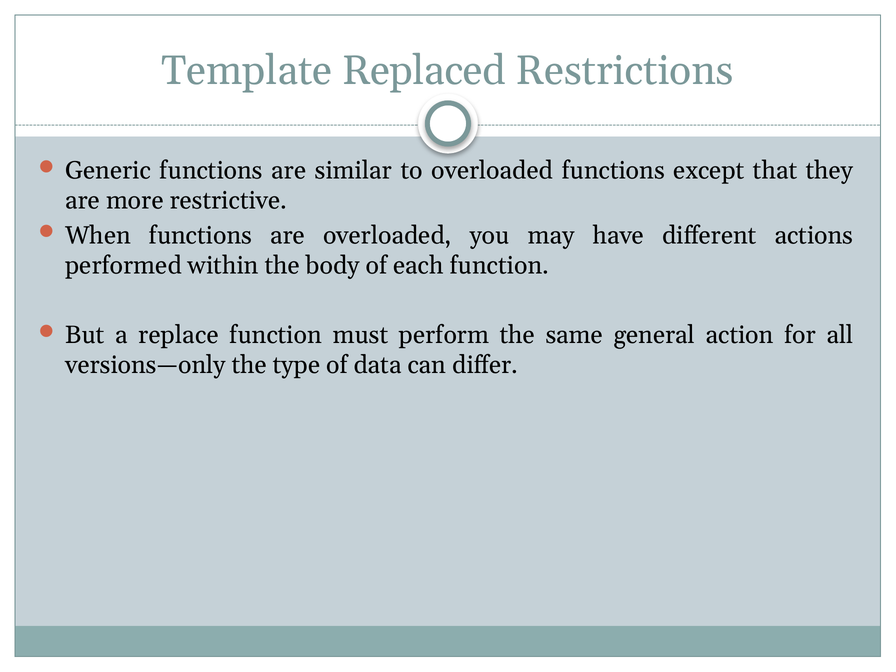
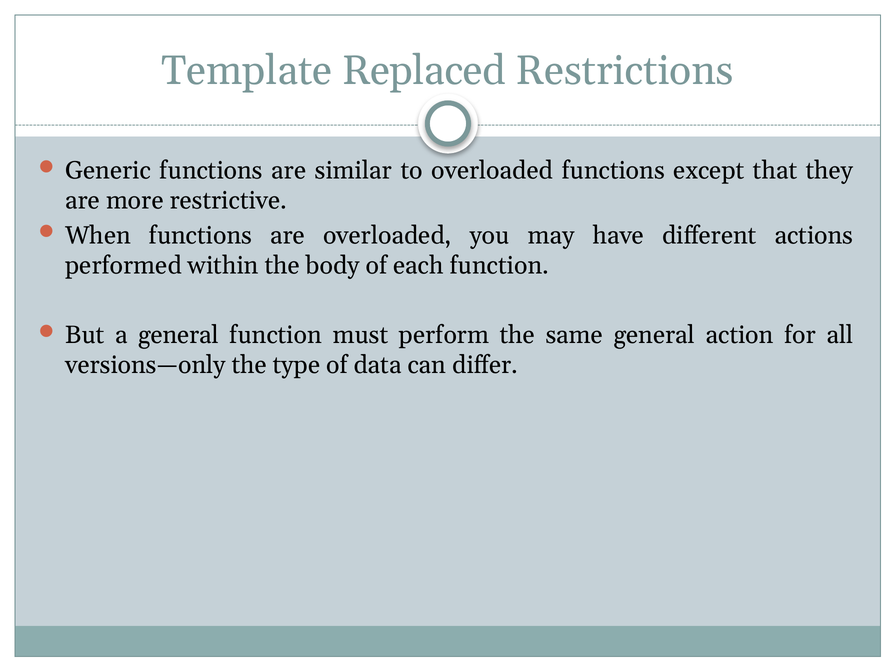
a replace: replace -> general (179, 335)
